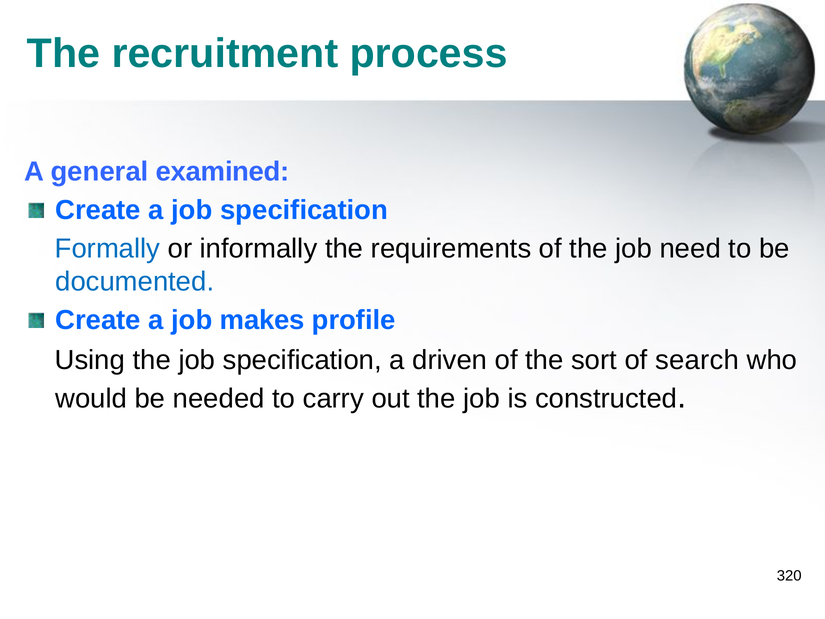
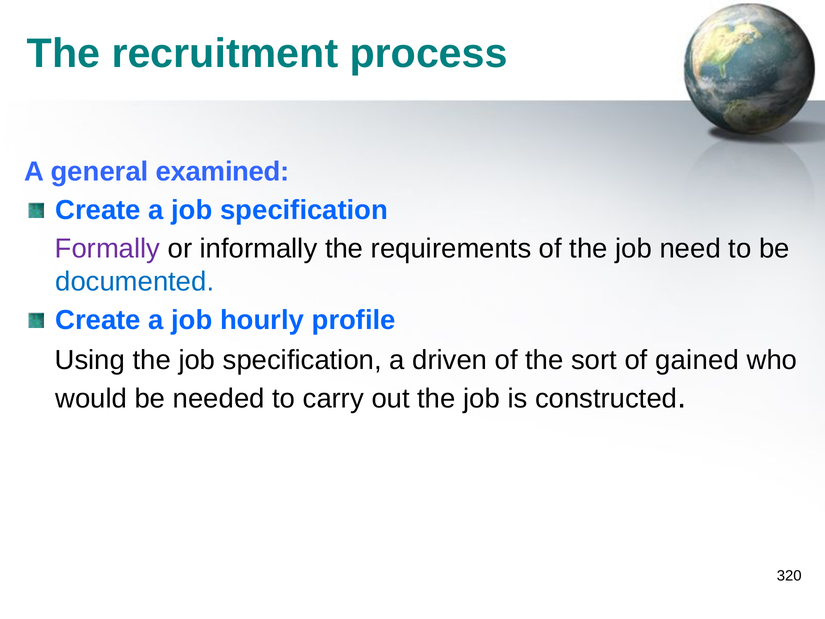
Formally colour: blue -> purple (107, 249)
makes: makes -> hourly (262, 320)
search: search -> gained (697, 360)
